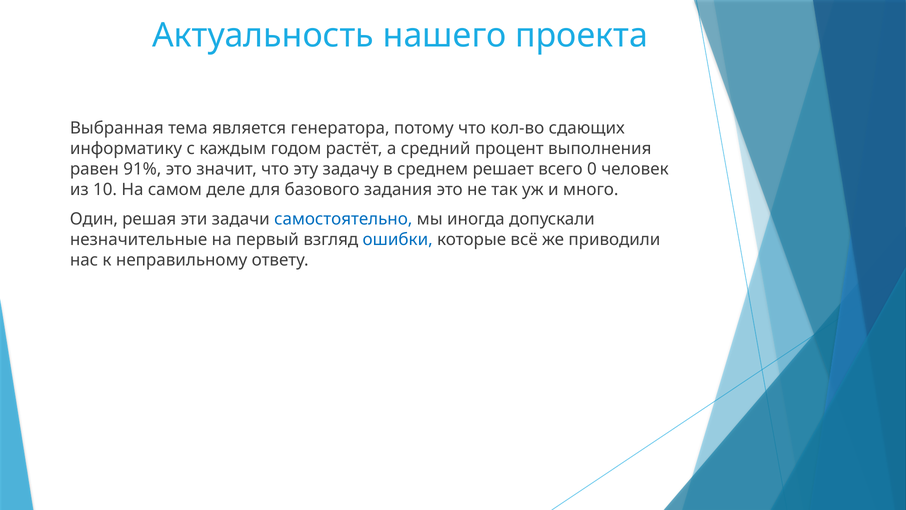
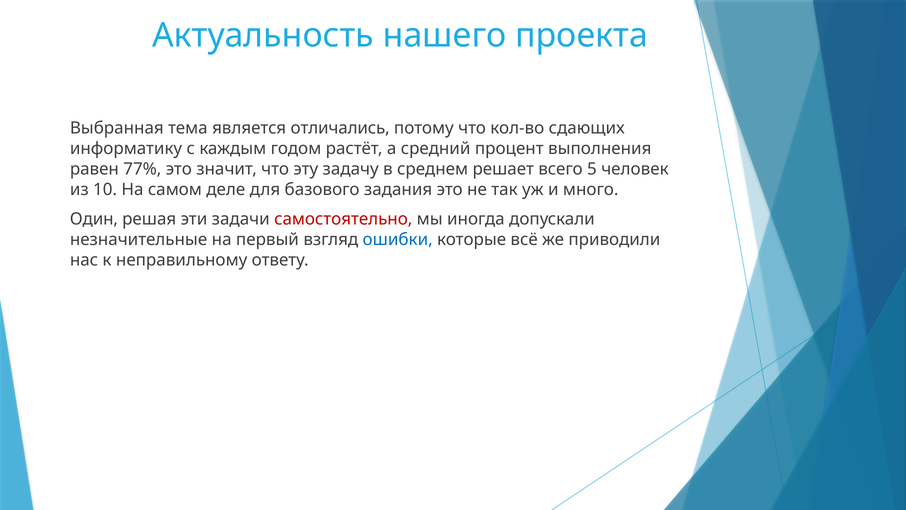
генератора: генератора -> отличались (340, 128)
91%: 91% -> 77% (142, 169)
0: 0 -> 5 (592, 169)
самостоятельно colour: blue -> red (343, 219)
